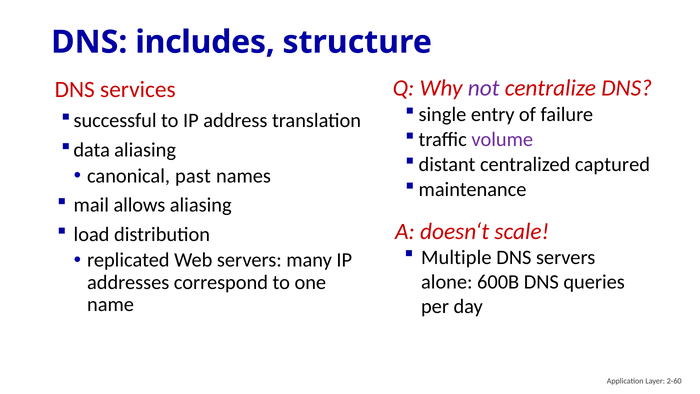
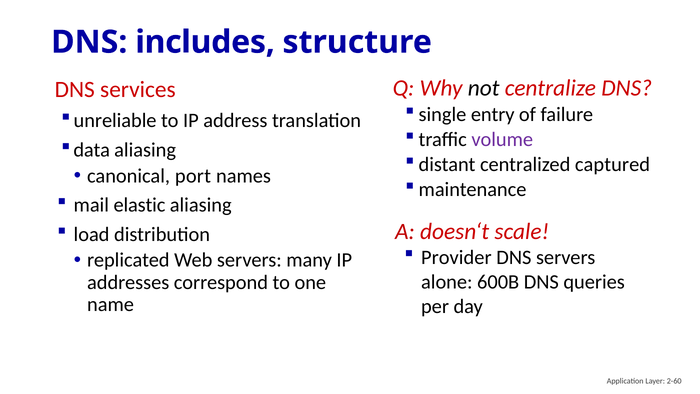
not colour: purple -> black (484, 88)
successful: successful -> unreliable (115, 121)
past: past -> port (193, 176)
allows: allows -> elastic (139, 205)
Multiple: Multiple -> Provider (456, 257)
